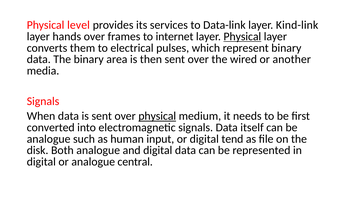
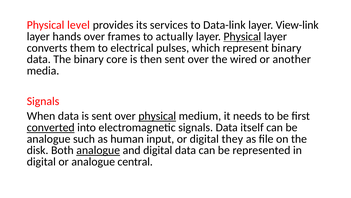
Kind-link: Kind-link -> View-link (297, 25)
internet: internet -> actually (174, 36)
area: area -> core (117, 59)
converted underline: none -> present (51, 127)
tend: tend -> they (232, 139)
analogue underline: none -> present (98, 150)
